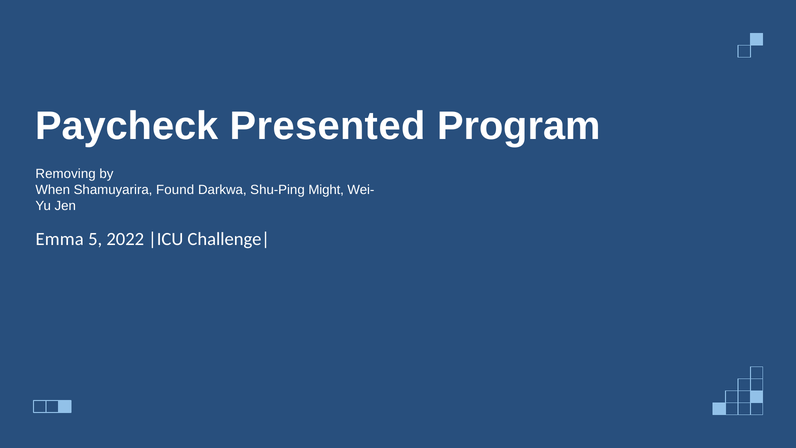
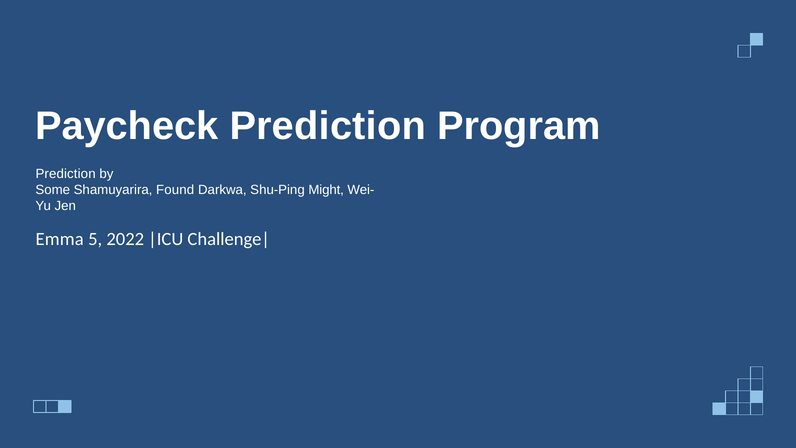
Paycheck Presented: Presented -> Prediction (328, 126)
Removing: Removing -> Prediction (66, 174)
When: When -> Some (53, 190)
